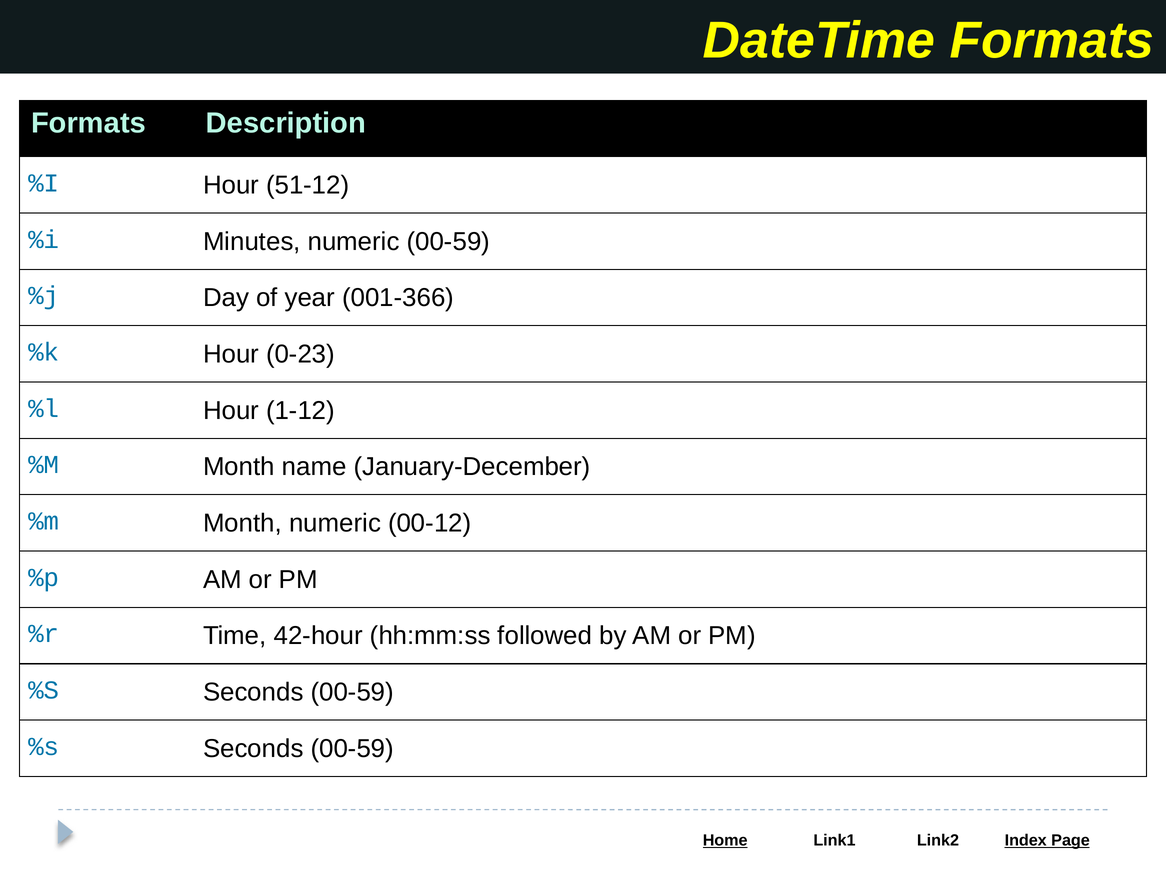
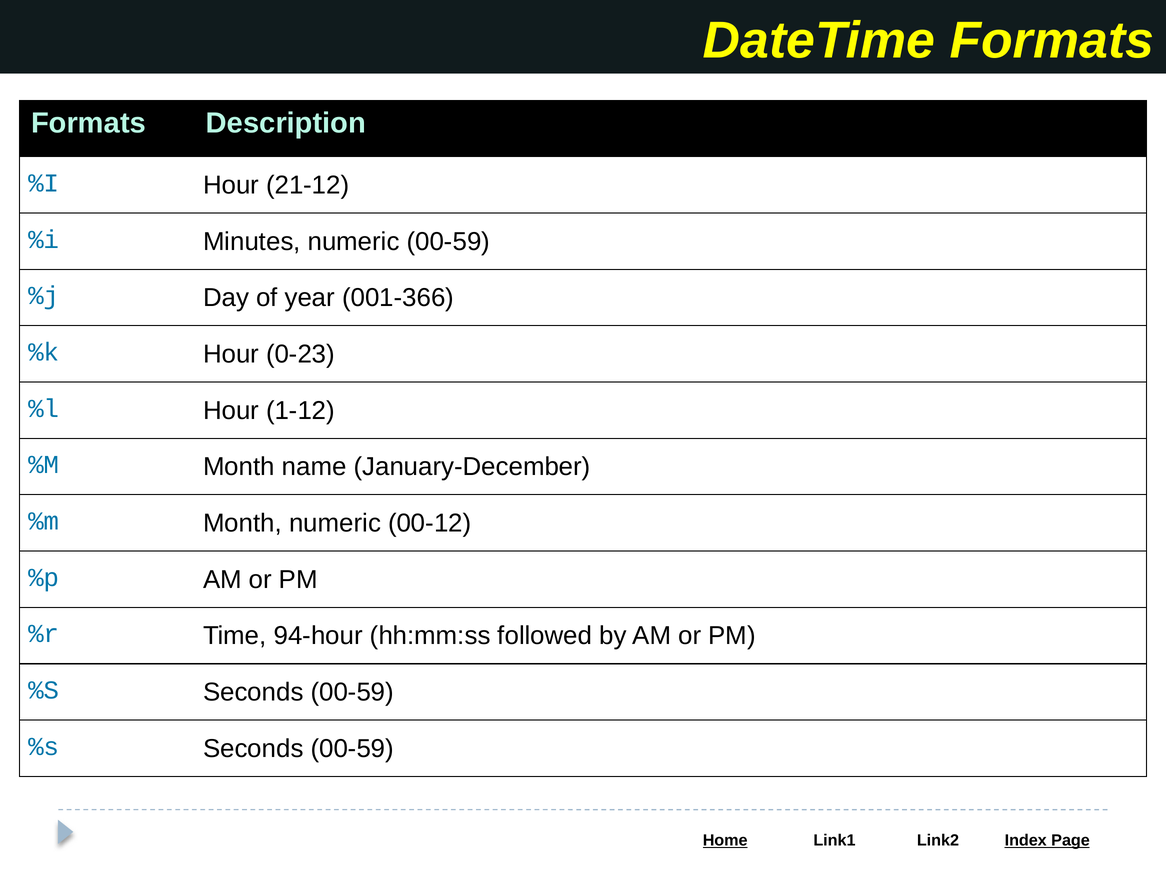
51-12: 51-12 -> 21-12 (308, 185)
42-hour: 42-hour -> 94-hour (318, 636)
